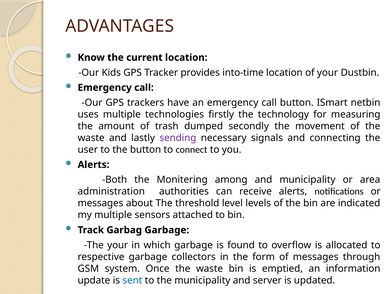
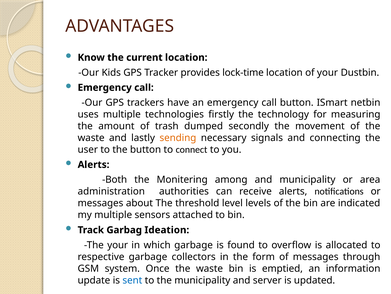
into-time: into-time -> lock-time (243, 72)
sending colour: purple -> orange (178, 138)
Garbag Garbage: Garbage -> Ideation (167, 229)
